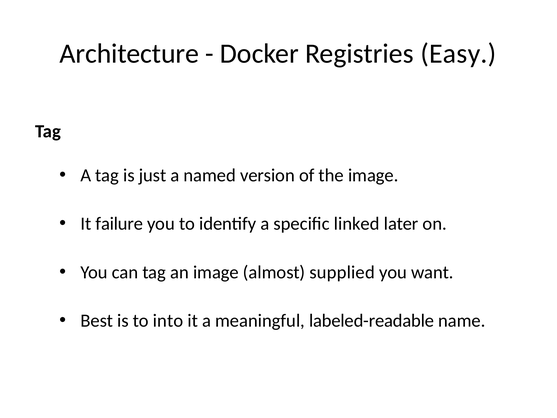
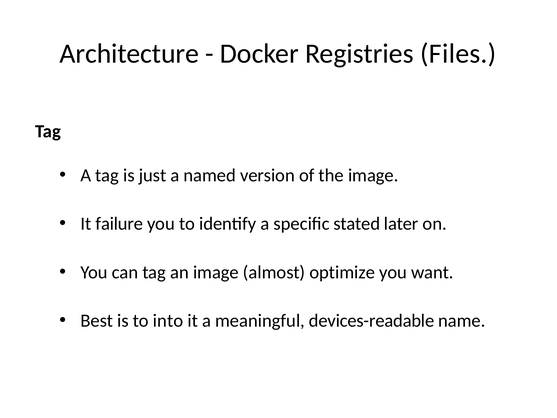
Easy: Easy -> Files (458, 53)
linked: linked -> stated (357, 224)
supplied: supplied -> optimize (342, 272)
labeled-readable: labeled-readable -> devices-readable (372, 321)
